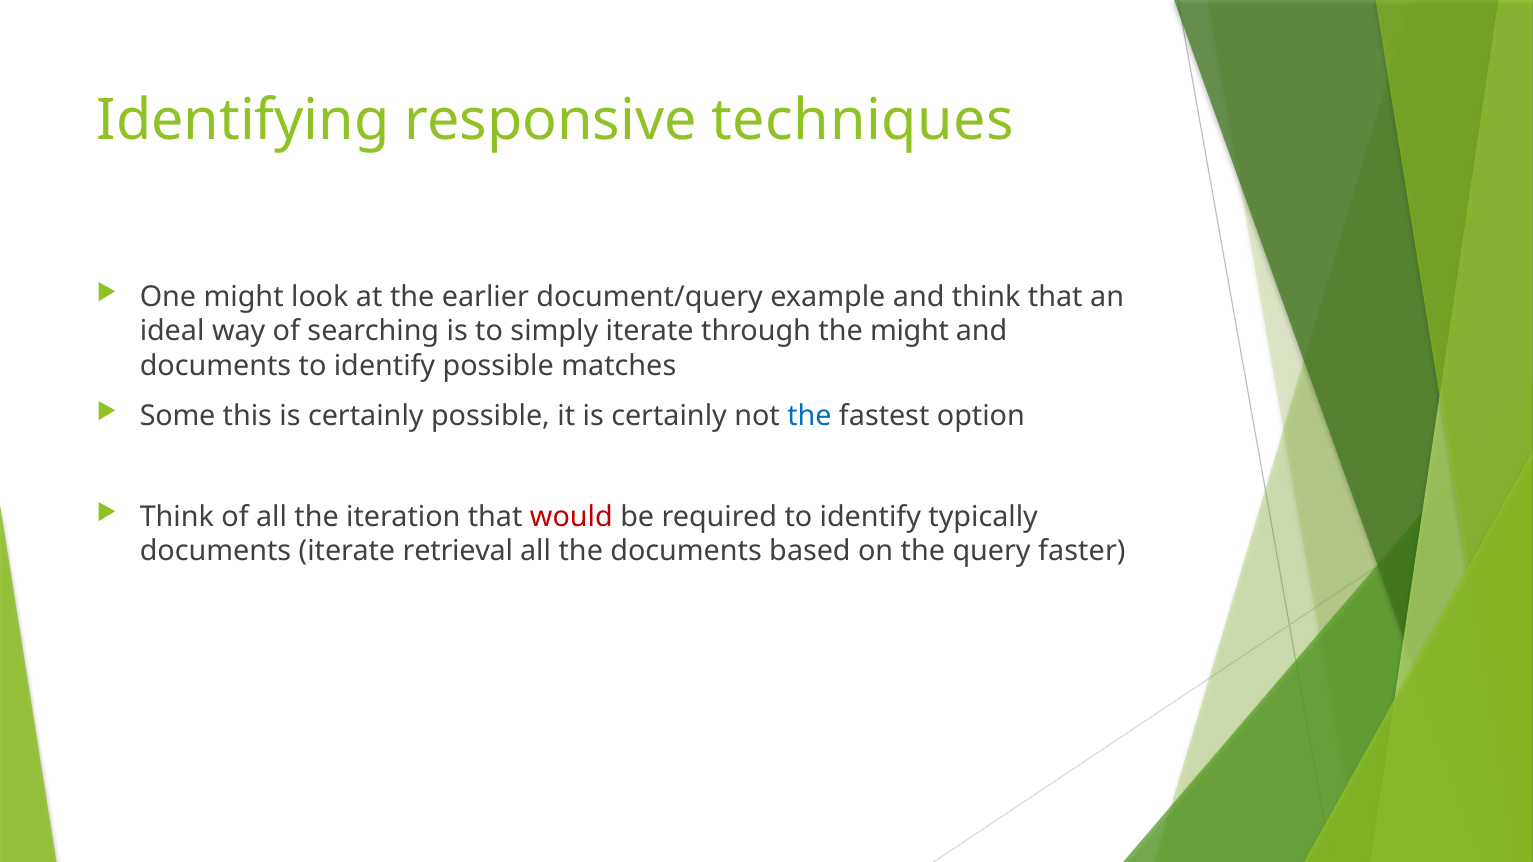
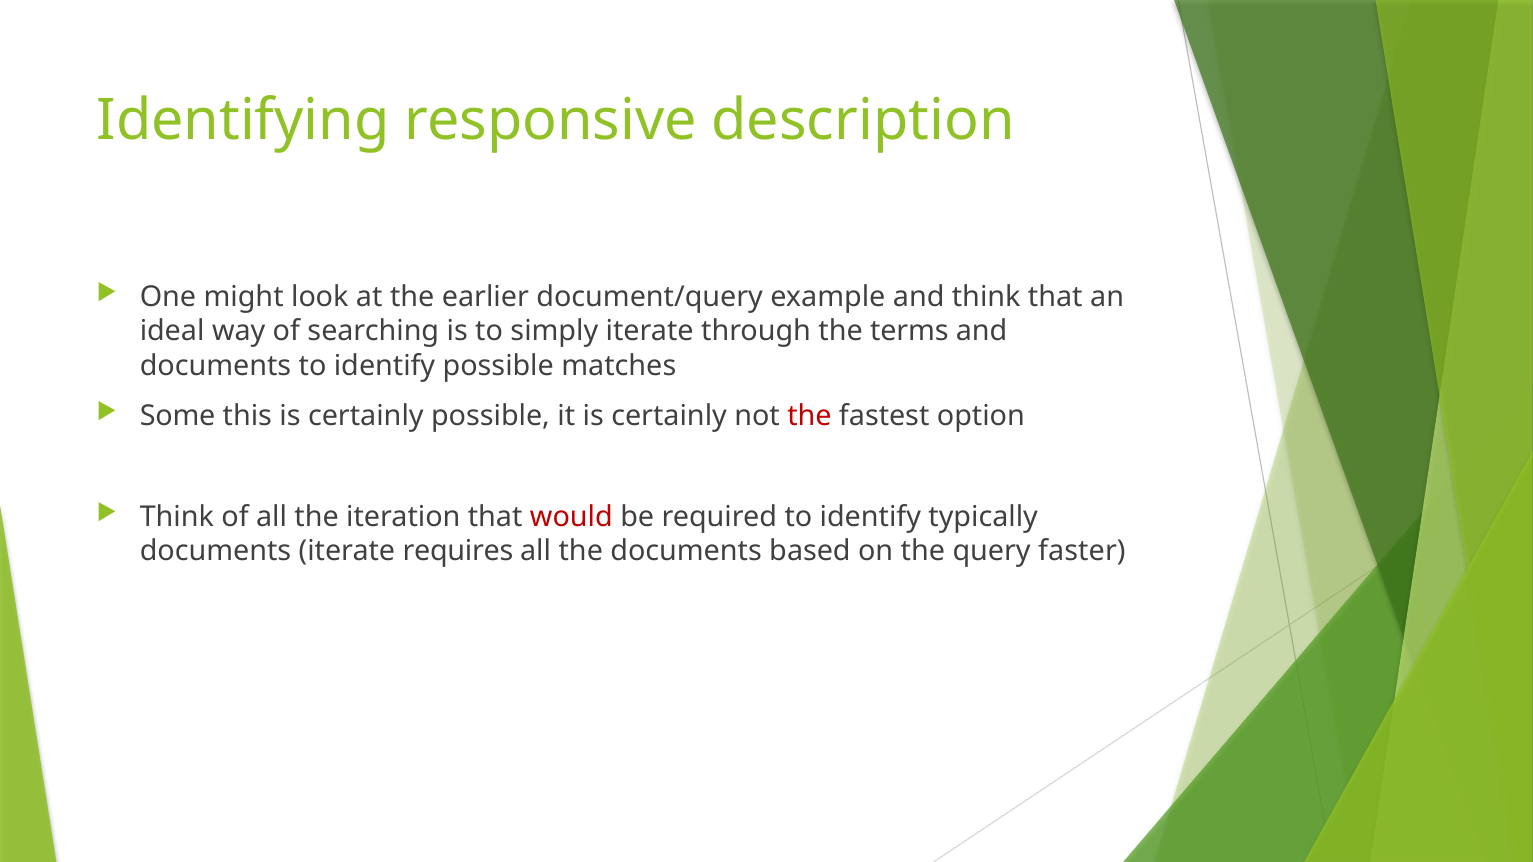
techniques: techniques -> description (863, 121)
the might: might -> terms (909, 331)
the colour: blue -> red (809, 416)
retrieval: retrieval -> requires (458, 552)
